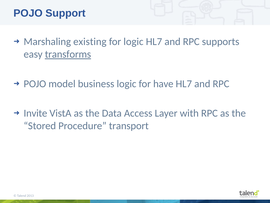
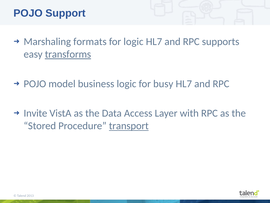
existing: existing -> formats (90, 42)
have: have -> busy (163, 84)
transport underline: none -> present (129, 126)
